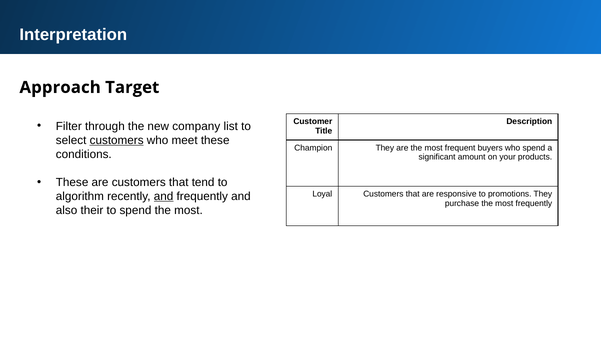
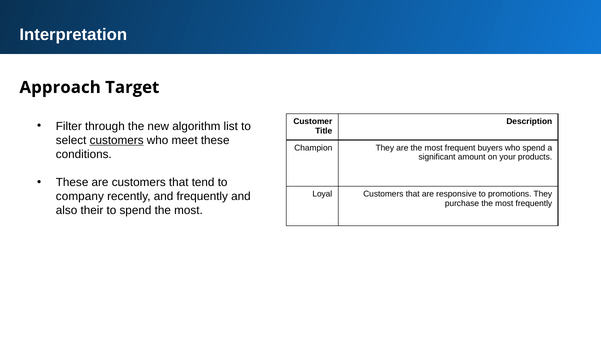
company: company -> algorithm (196, 126)
algorithm: algorithm -> company (80, 196)
and underline: present -> none (164, 196)
